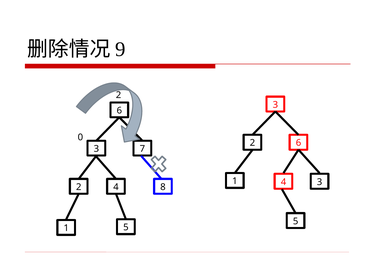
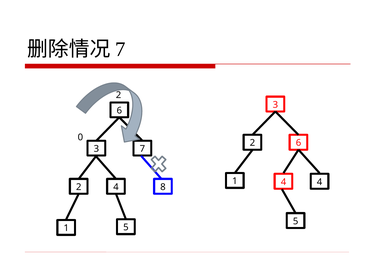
9: 9 -> 7 (120, 49)
3: 3 -> 4 (320, 182)
